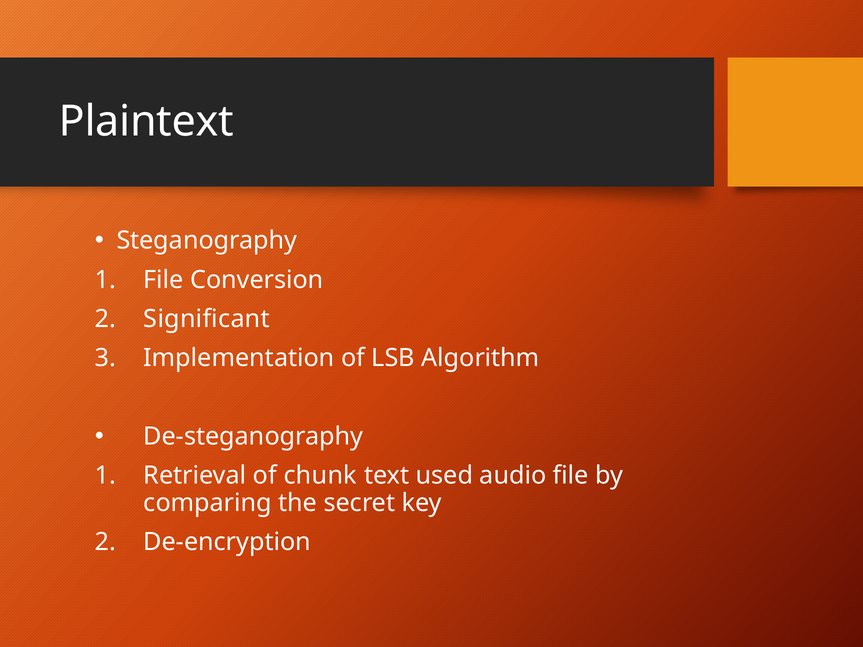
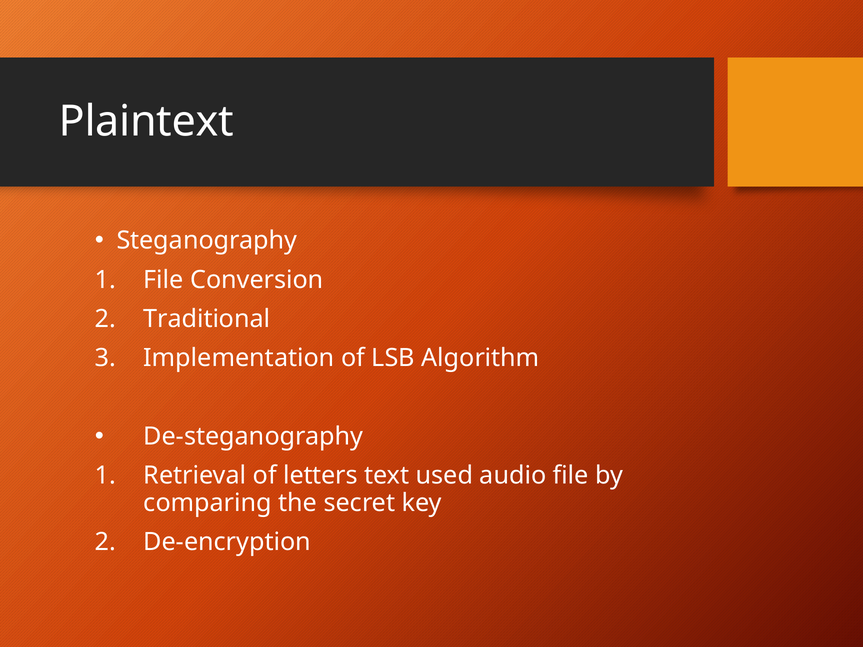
Significant: Significant -> Traditional (207, 319)
chunk: chunk -> letters (320, 476)
